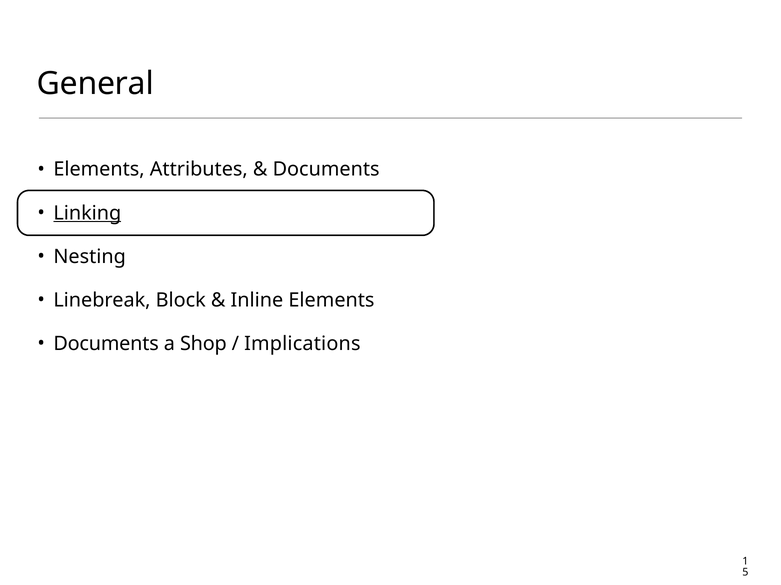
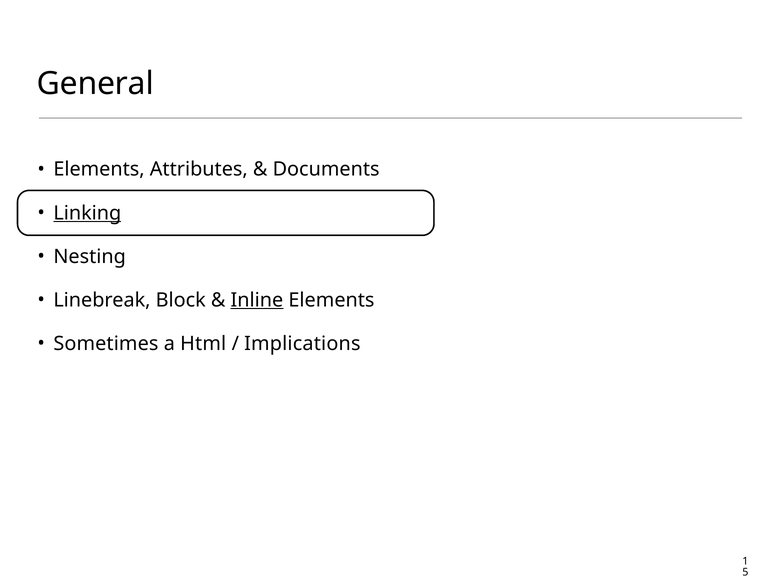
Inline underline: none -> present (257, 300)
Documents: Documents -> Sometimes (106, 344)
Shop: Shop -> Html (203, 344)
